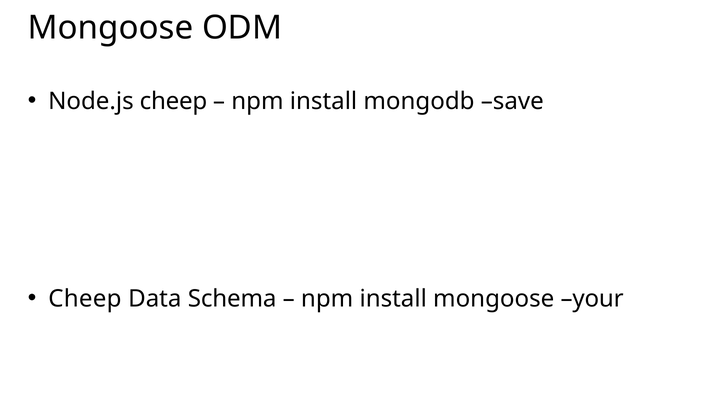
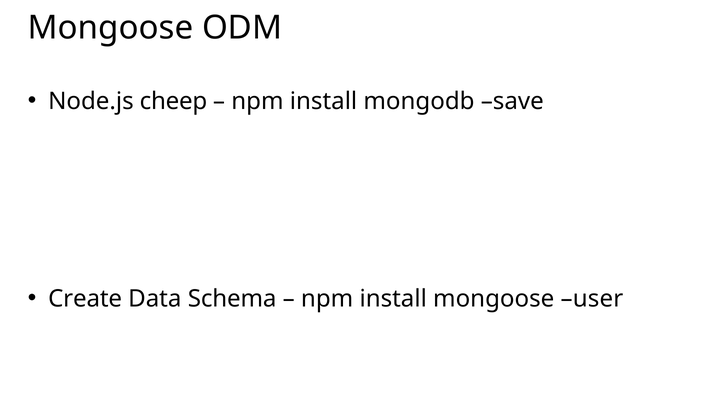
Cheep: Cheep -> Create (85, 298)
your: your -> user (592, 298)
